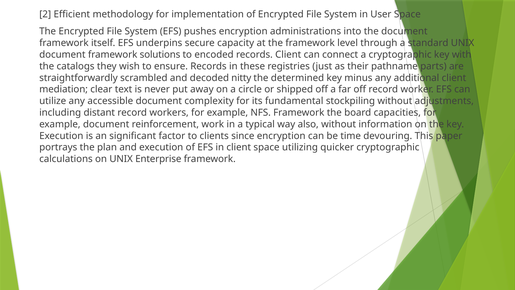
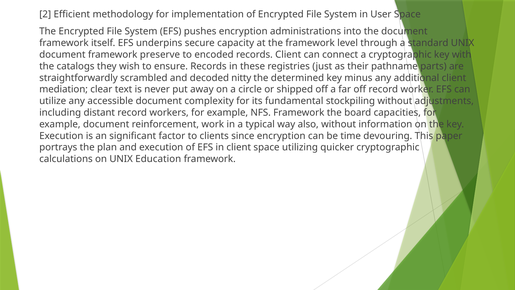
solutions: solutions -> preserve (160, 55)
Enterprise: Enterprise -> Education (158, 159)
